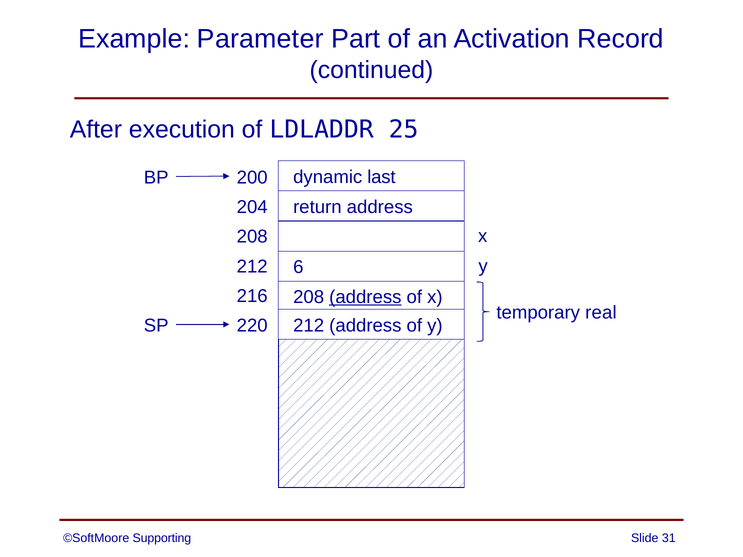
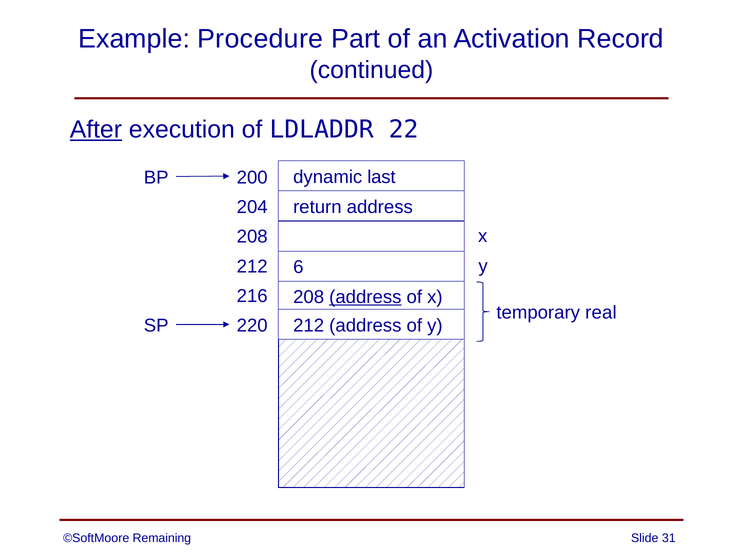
Parameter: Parameter -> Procedure (260, 39)
After underline: none -> present (96, 130)
25: 25 -> 22 (404, 130)
Supporting: Supporting -> Remaining (162, 538)
